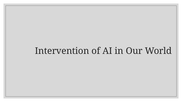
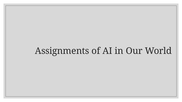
Intervention: Intervention -> Assignments (62, 51)
